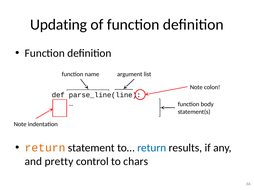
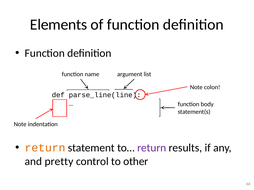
Updating: Updating -> Elements (59, 25)
return colour: blue -> purple (152, 148)
chars: chars -> other (136, 162)
